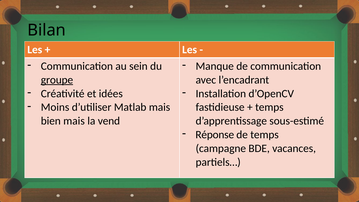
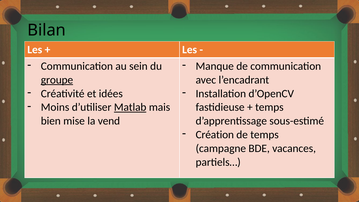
Matlab underline: none -> present (130, 107)
bien mais: mais -> mise (74, 121)
Réponse: Réponse -> Création (215, 135)
